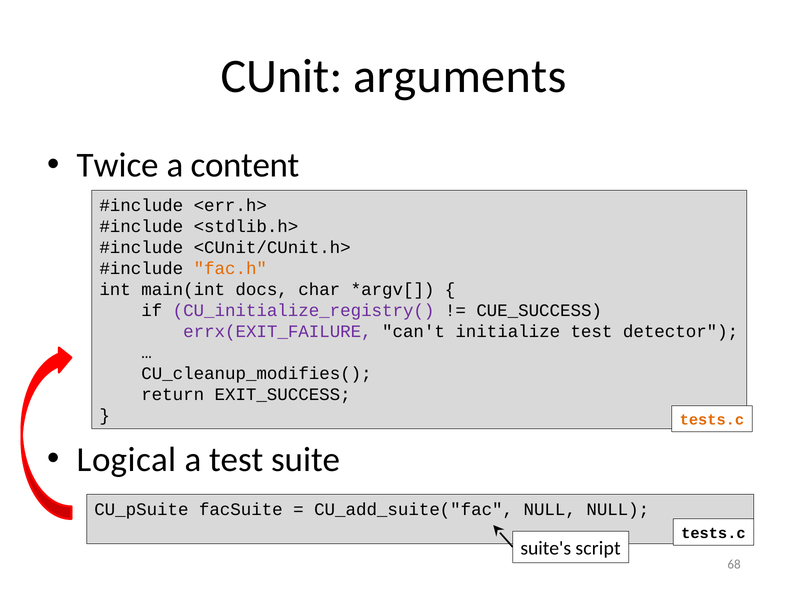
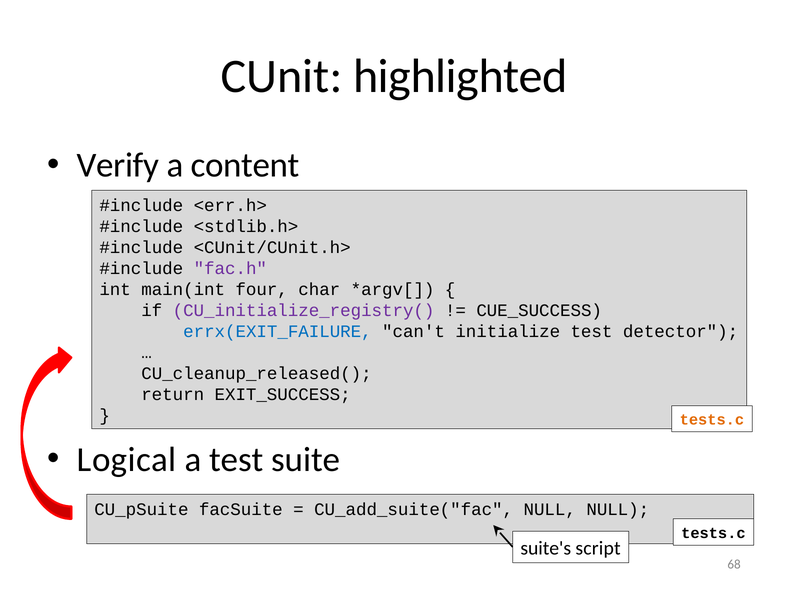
arguments: arguments -> highlighted (460, 76)
Twice: Twice -> Verify (118, 165)
fac.h colour: orange -> purple (230, 269)
docs: docs -> four (262, 290)
errx(EXIT_FAILURE colour: purple -> blue (277, 332)
CU_cleanup_modifies(: CU_cleanup_modifies( -> CU_cleanup_released( (257, 374)
